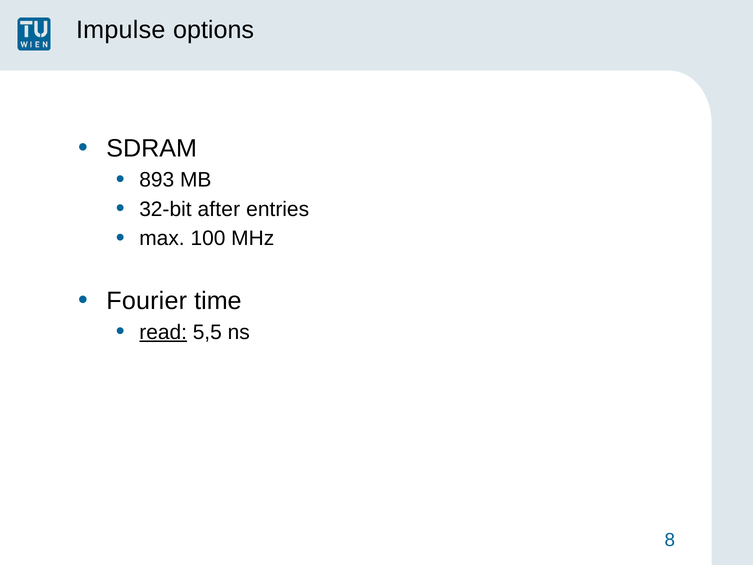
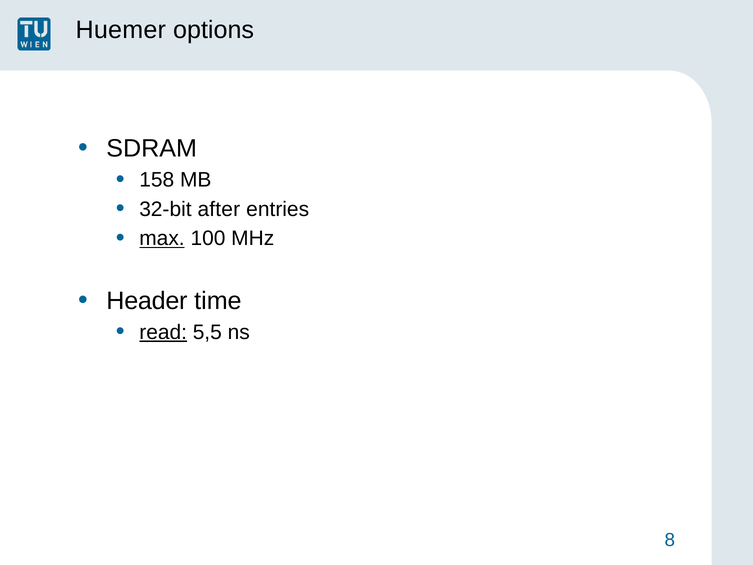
Impulse: Impulse -> Huemer (121, 30)
893: 893 -> 158 (157, 180)
max underline: none -> present (162, 238)
Fourier: Fourier -> Header (147, 301)
